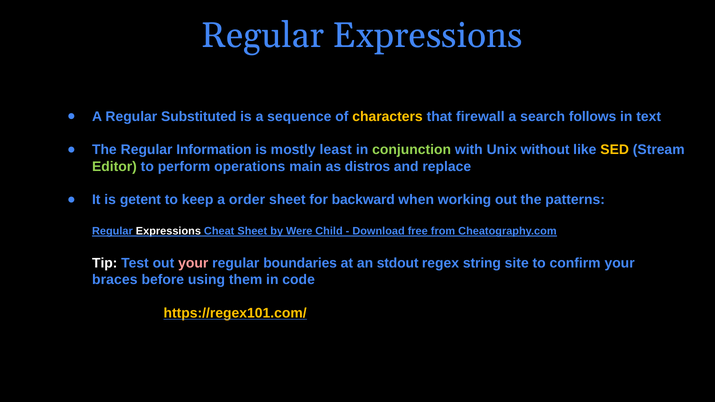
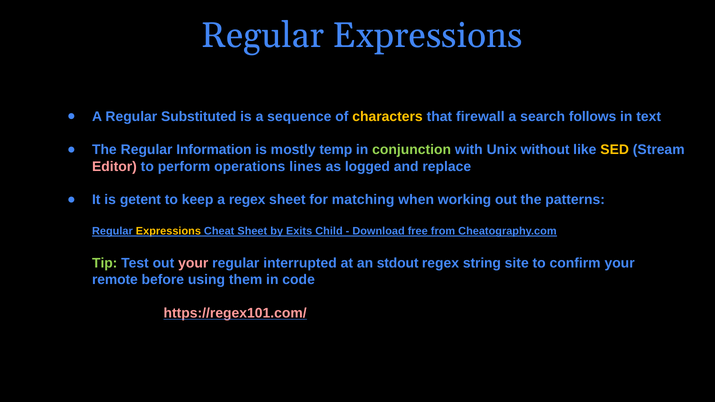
least: least -> temp (336, 150)
Editor colour: light green -> pink (114, 167)
main: main -> lines (305, 167)
distros: distros -> logged (367, 167)
a order: order -> regex (247, 200)
backward: backward -> matching (363, 200)
Expressions colour: white -> yellow (168, 231)
Were: Were -> Exits (299, 231)
Tip colour: white -> light green (105, 263)
boundaries: boundaries -> interrupted (300, 263)
braces: braces -> remote (115, 280)
https://regex101.com/ colour: yellow -> pink (235, 313)
